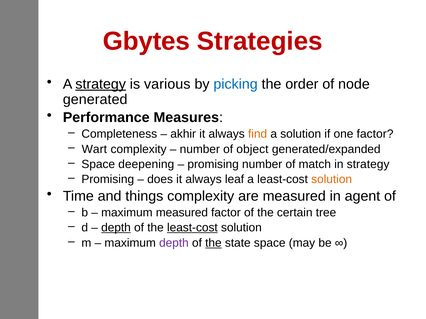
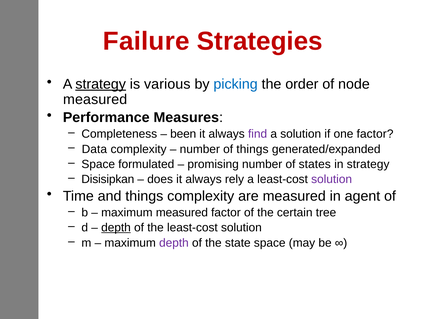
Gbytes: Gbytes -> Failure (146, 41)
generated: generated -> measured (95, 100)
akhir: akhir -> been (183, 134)
find colour: orange -> purple (258, 134)
Wart: Wart -> Data (94, 149)
of object: object -> things (252, 149)
deepening: deepening -> formulated (146, 164)
match: match -> states (315, 164)
Promising: Promising -> Disisipkan (108, 180)
leaf: leaf -> rely (234, 180)
solution colour: orange -> purple (332, 180)
least-cost underline: present -> none (192, 228)
the underline: present -> none (213, 243)
